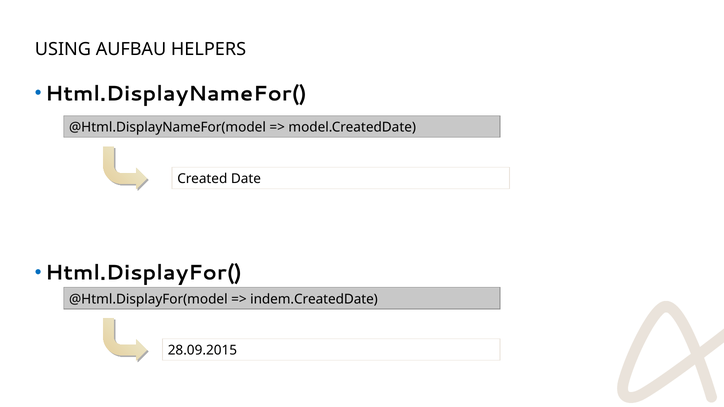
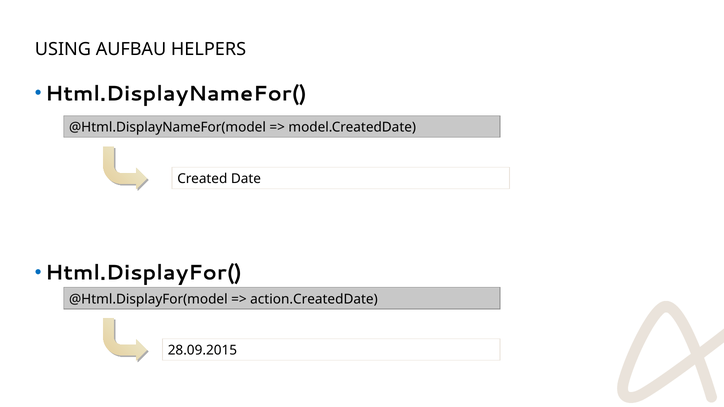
indem.CreatedDate: indem.CreatedDate -> action.CreatedDate (314, 299)
